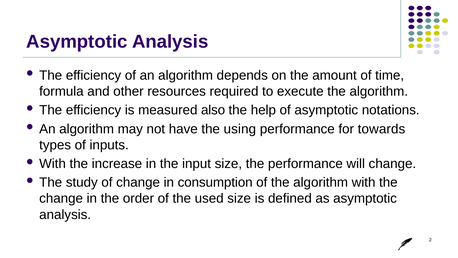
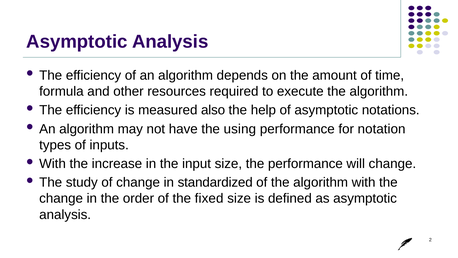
towards: towards -> notation (382, 129)
consumption: consumption -> standardized (215, 182)
used: used -> fixed (209, 198)
